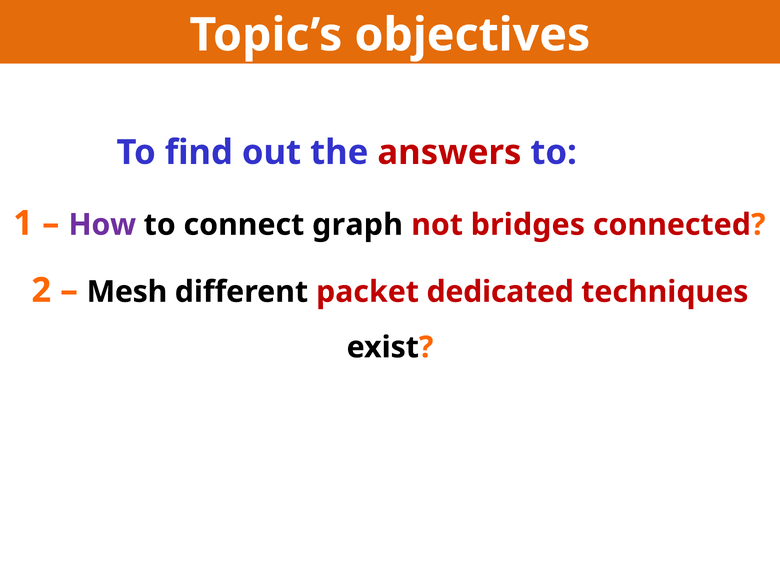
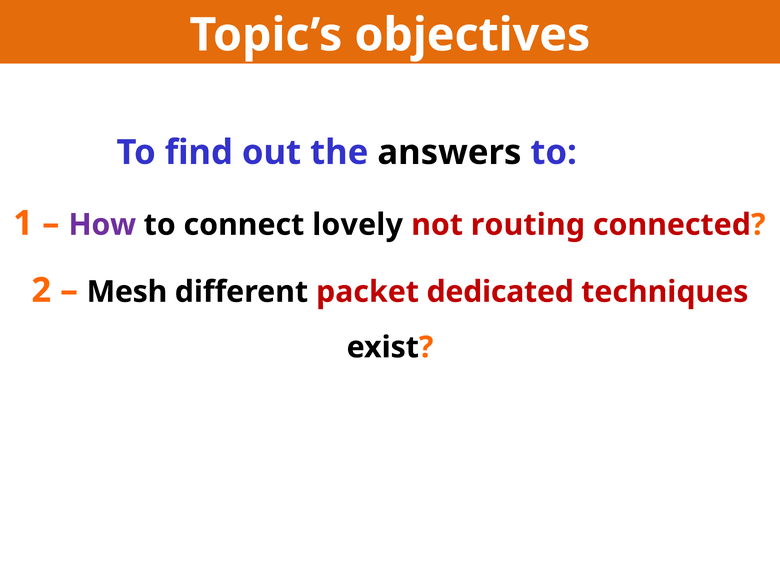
answers colour: red -> black (449, 152)
graph: graph -> lovely (358, 225)
bridges: bridges -> routing (528, 225)
